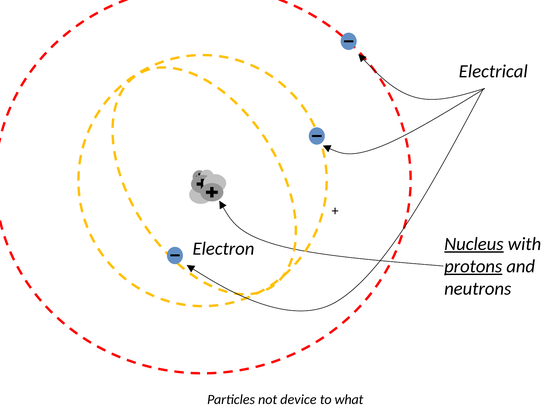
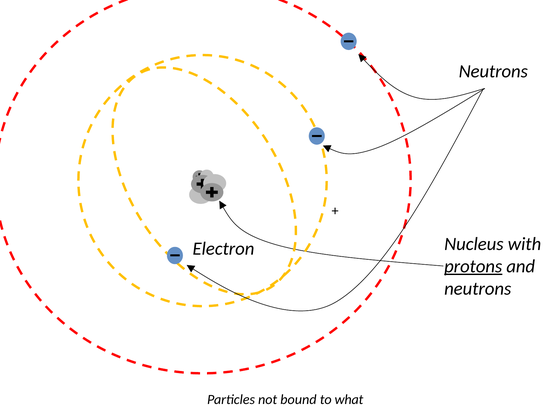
Electrical: Electrical -> Neutrons (493, 71)
Nucleus underline: present -> none (474, 244)
device: device -> bound (298, 399)
